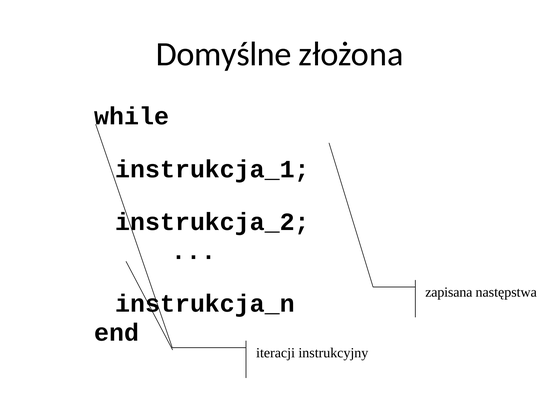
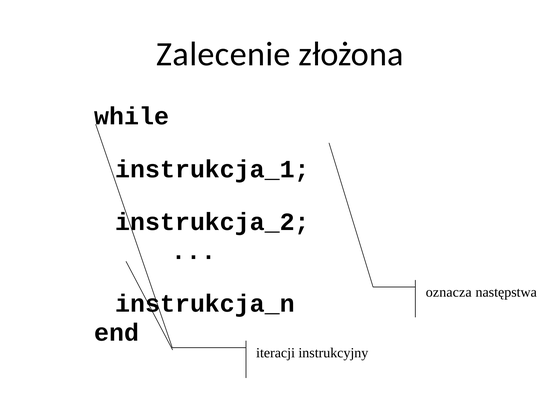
Domyślne: Domyślne -> Zalecenie (223, 54)
zapisana: zapisana -> oznacza (449, 292)
